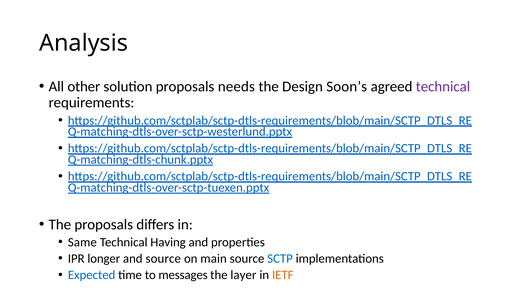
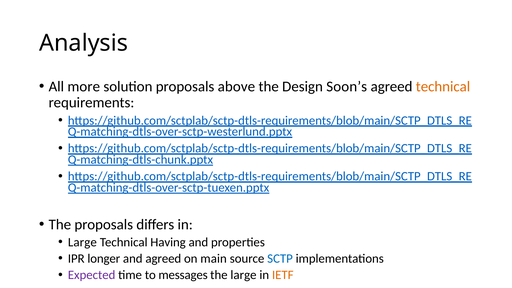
other: other -> more (84, 87)
needs: needs -> above (236, 87)
technical colour: purple -> orange (443, 87)
Same: Same -> Large (82, 242)
and source: source -> agreed (163, 259)
Expected colour: blue -> purple (92, 275)
the layer: layer -> large (243, 275)
